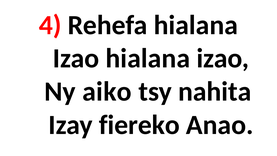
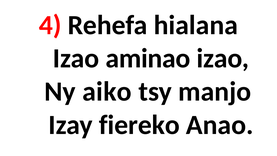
Izao hialana: hialana -> aminao (148, 58)
nahita: nahita -> manjo (215, 92)
